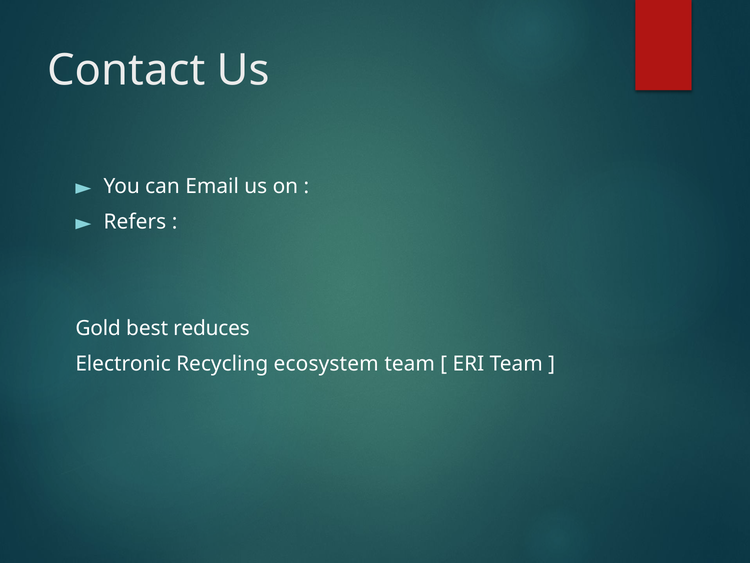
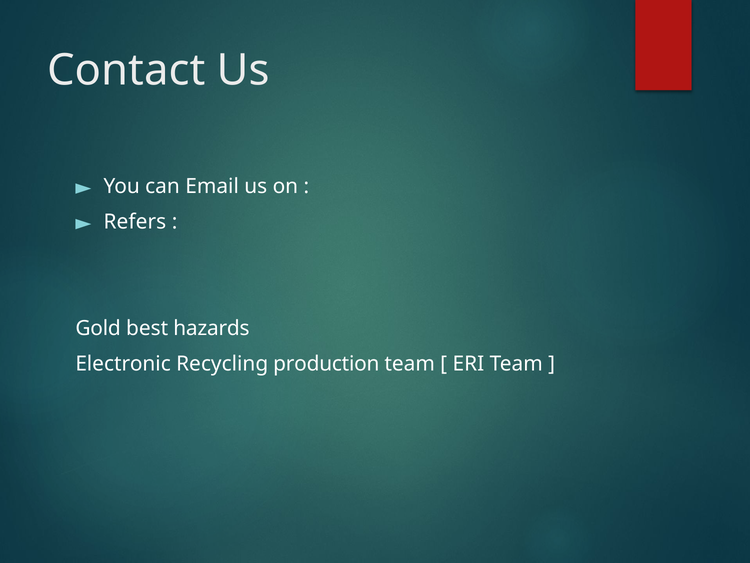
reduces: reduces -> hazards (211, 328)
ecosystem: ecosystem -> production (326, 363)
